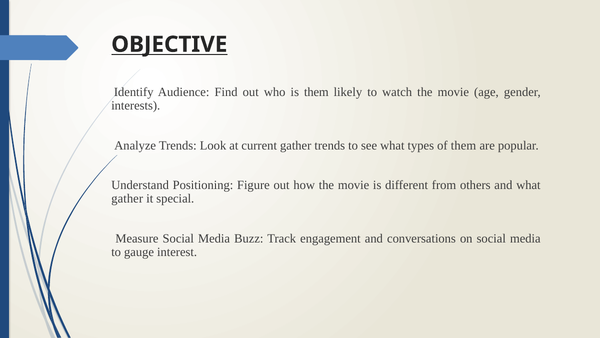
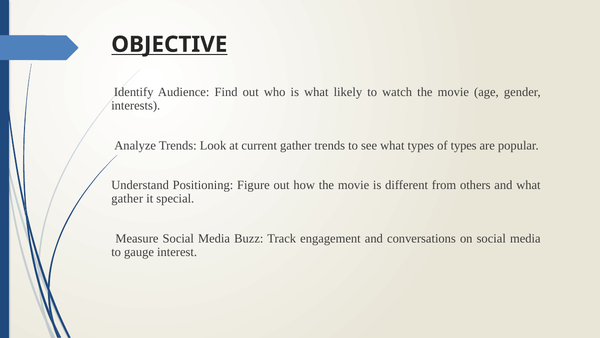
is them: them -> what (316, 92)
of them: them -> types (464, 145)
